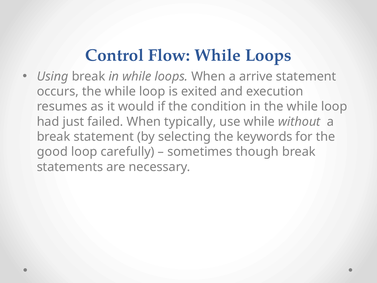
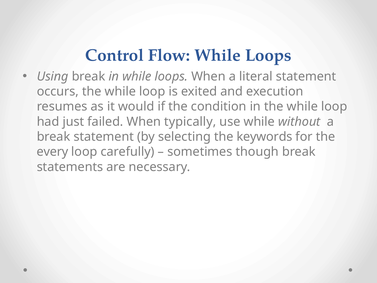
arrive: arrive -> literal (256, 76)
good: good -> every (52, 152)
